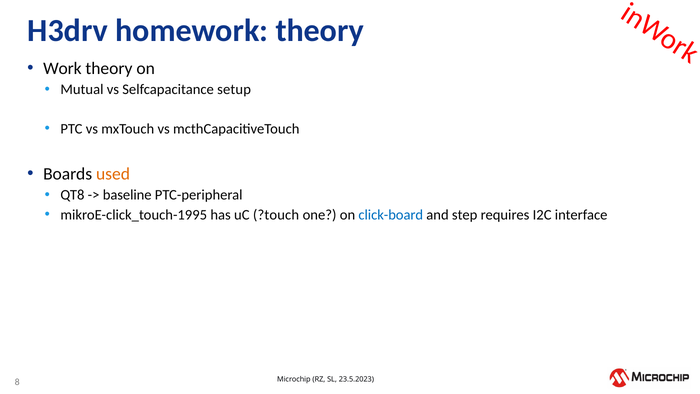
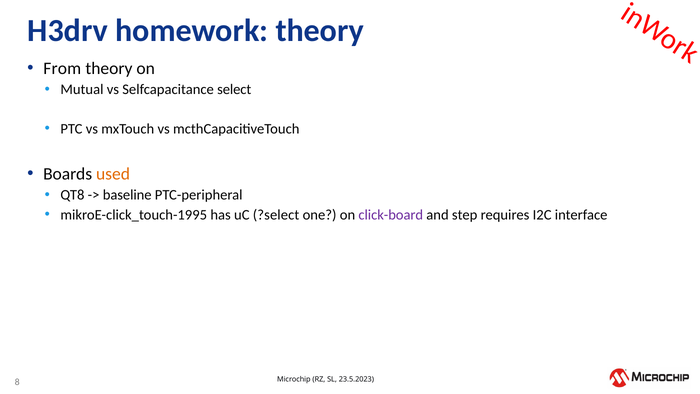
Work: Work -> From (62, 68)
setup: setup -> select (234, 89)
?touch: ?touch -> ?select (276, 215)
click-board colour: blue -> purple (391, 215)
